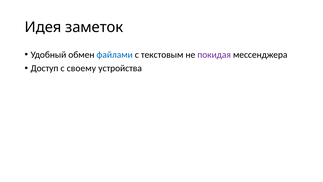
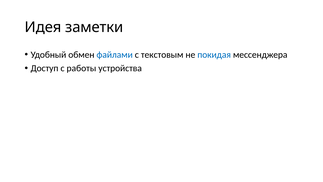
заметок: заметок -> заметки (94, 27)
покидая colour: purple -> blue (214, 55)
своему: своему -> работы (81, 68)
